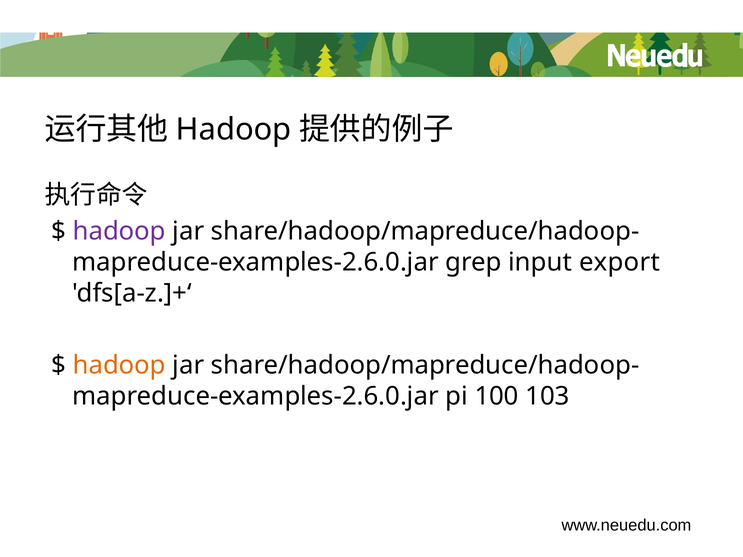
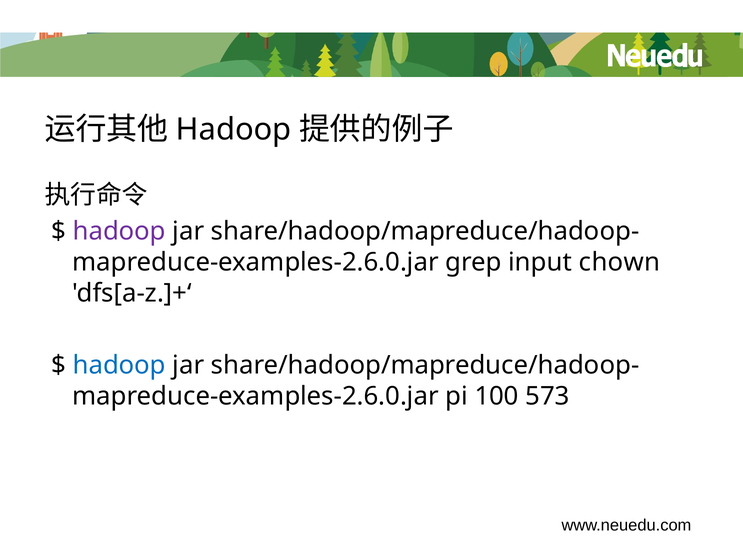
export: export -> chown (619, 262)
hadoop colour: orange -> blue (119, 365)
103: 103 -> 573 (548, 396)
